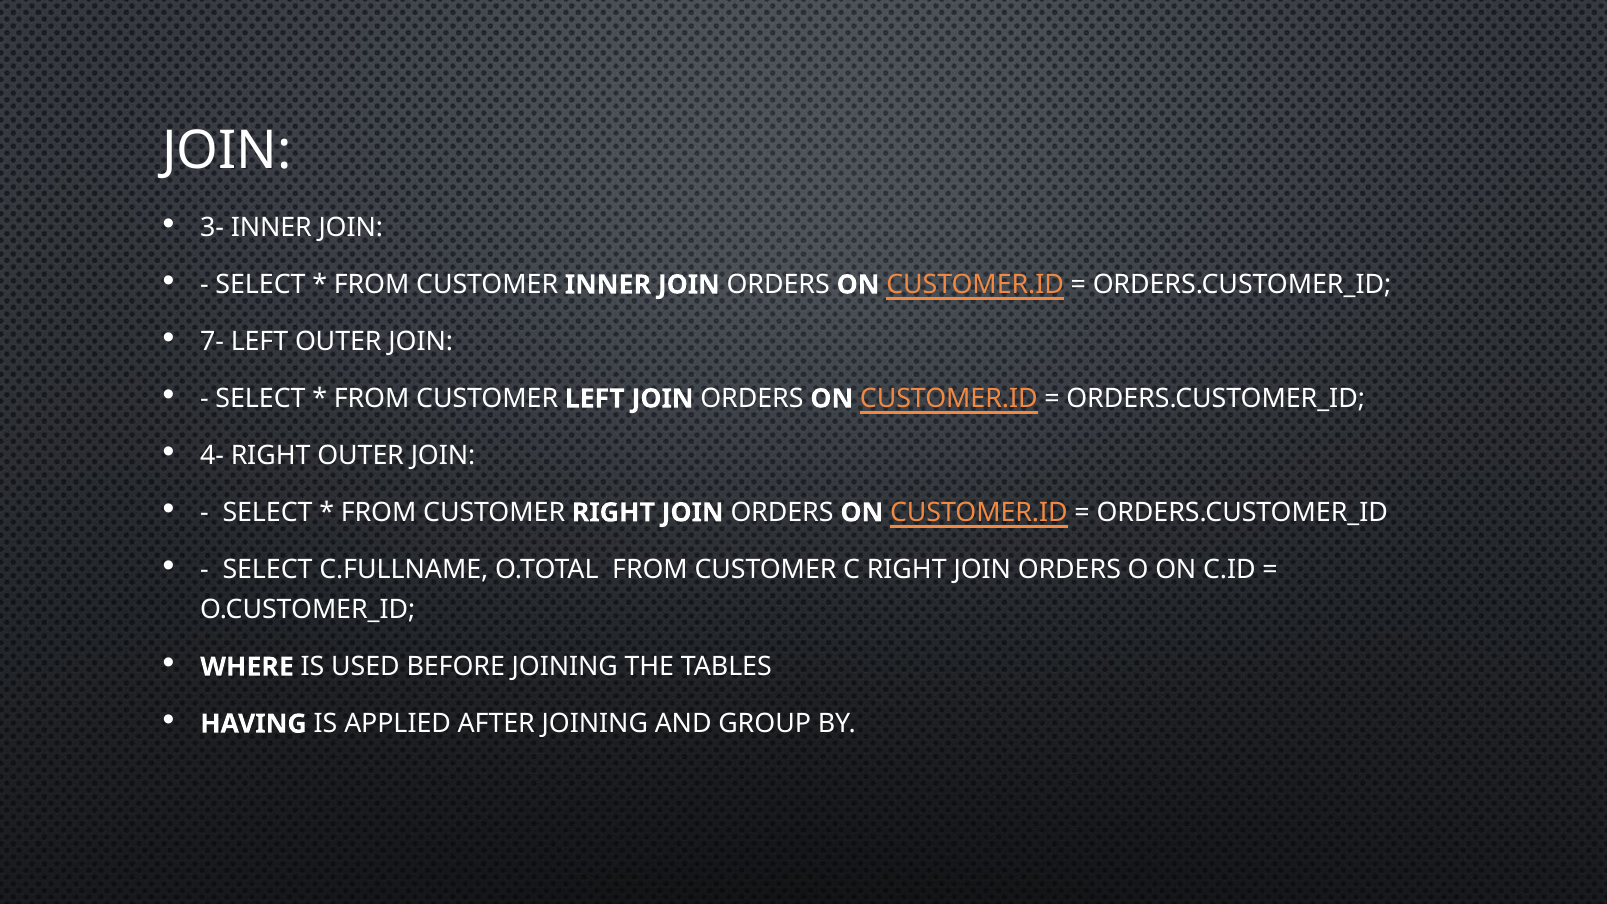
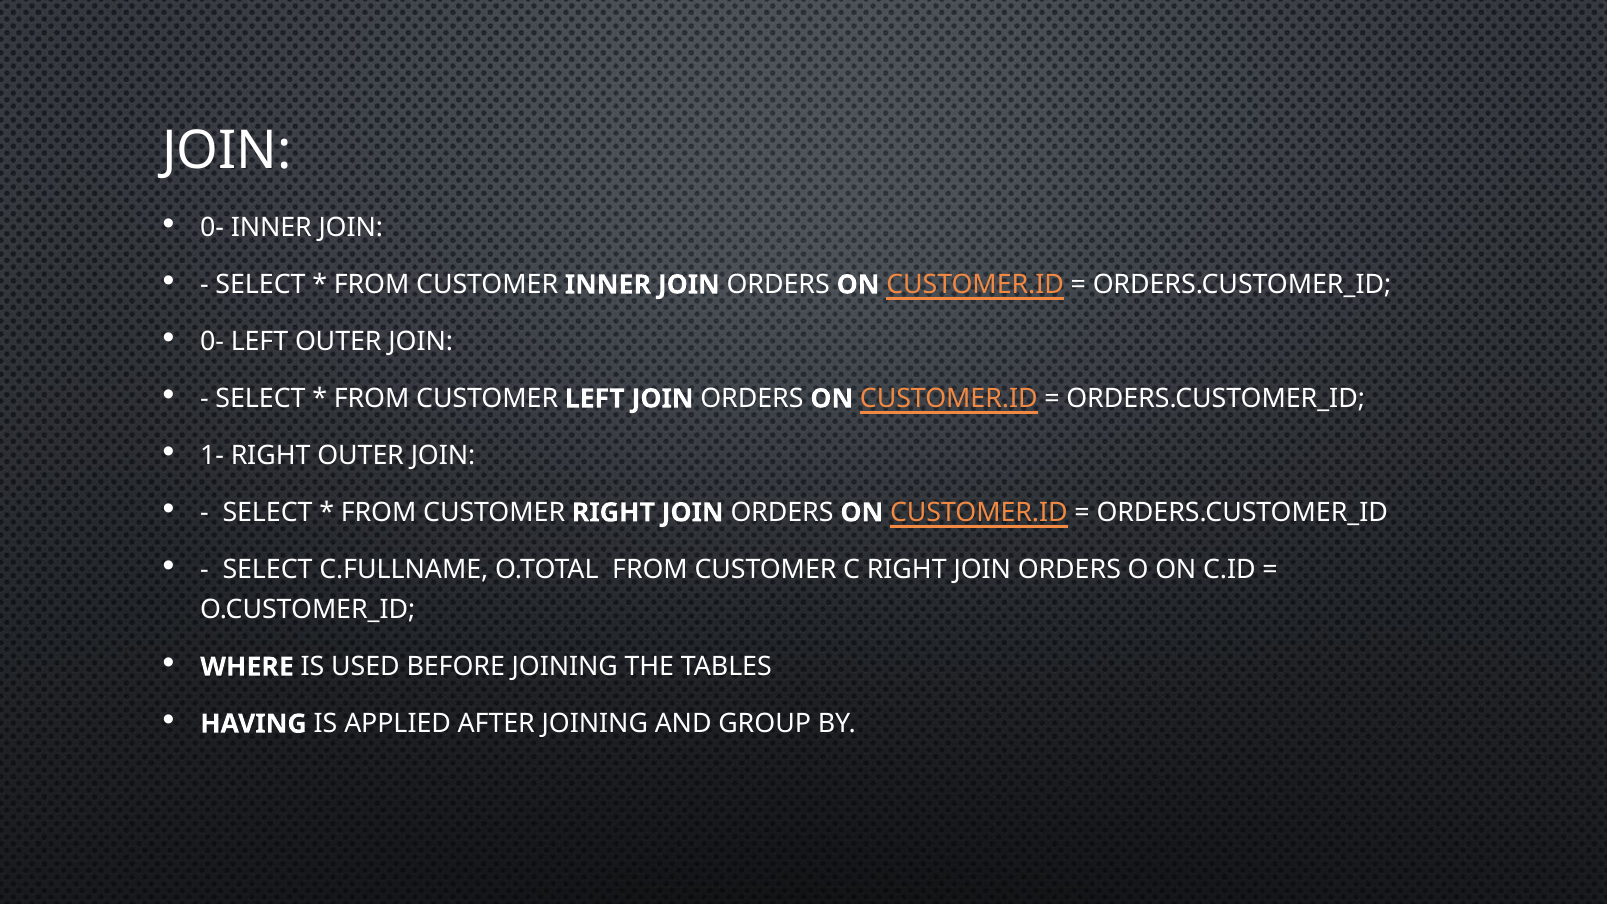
3-: 3- -> 0- (212, 228)
7-: 7- -> 0- (212, 342)
4-: 4- -> 1- (212, 456)
